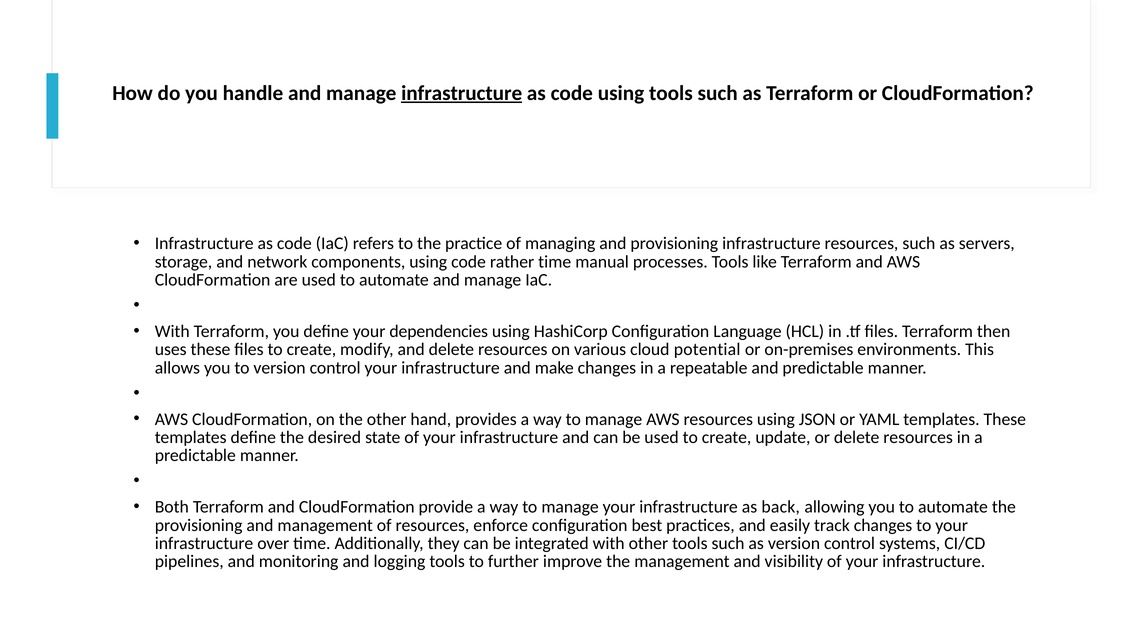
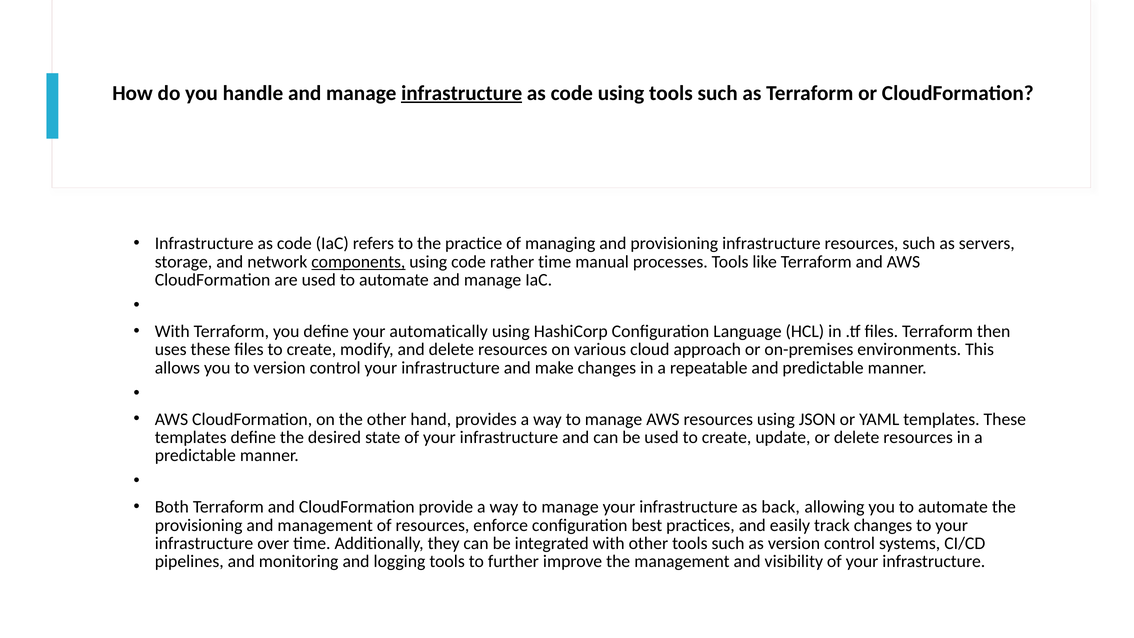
components underline: none -> present (358, 262)
dependencies: dependencies -> automatically (439, 331)
potential: potential -> approach (707, 349)
